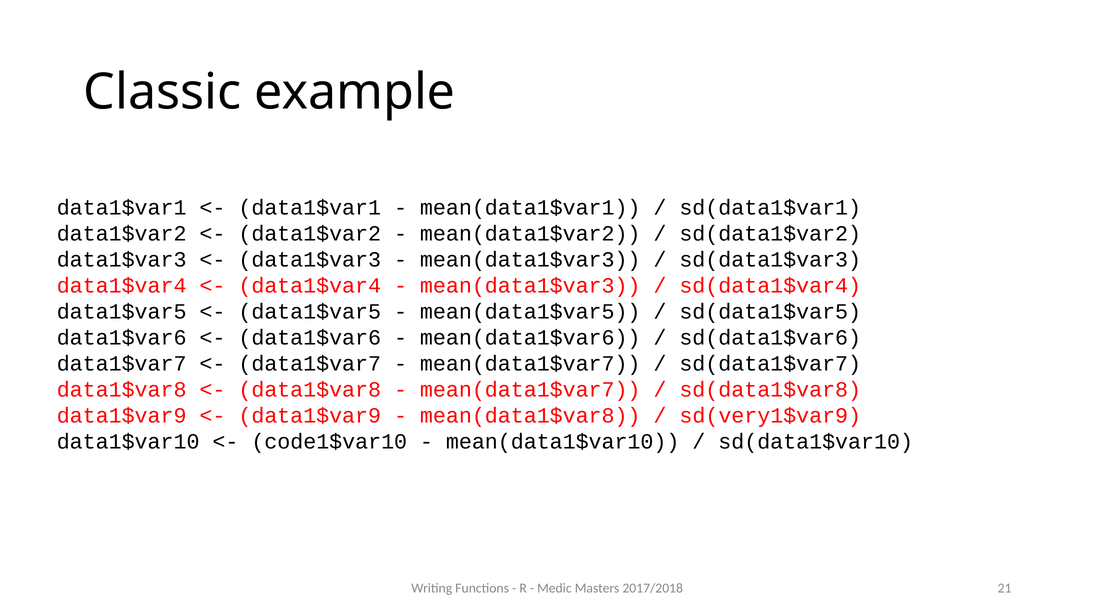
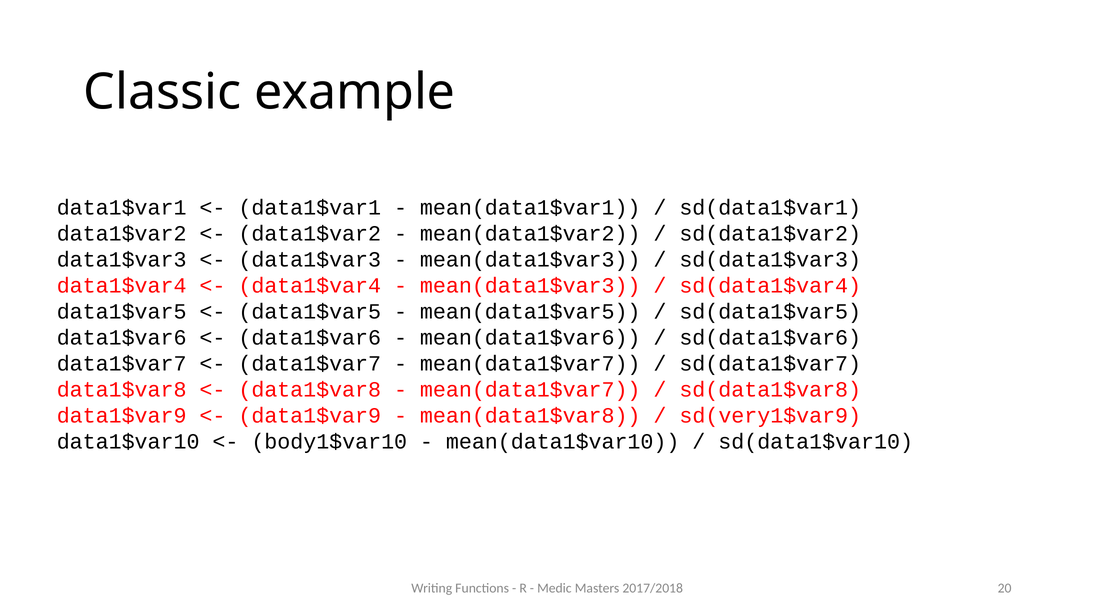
code1$var10: code1$var10 -> body1$var10 (329, 442)
21: 21 -> 20 (1005, 588)
